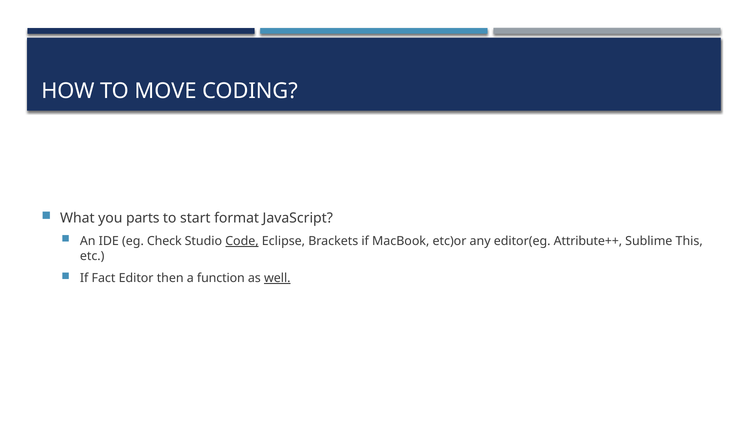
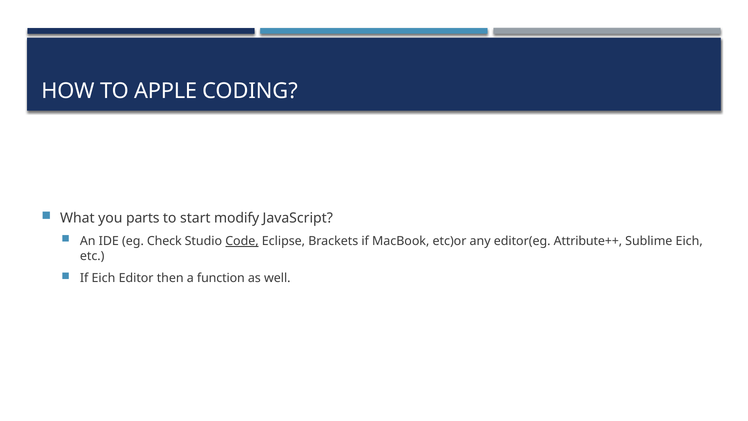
MOVE: MOVE -> APPLE (166, 91)
format: format -> modify (237, 218)
Sublime This: This -> Eich (689, 241)
If Fact: Fact -> Eich (103, 278)
well underline: present -> none (277, 278)
